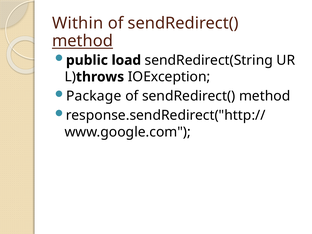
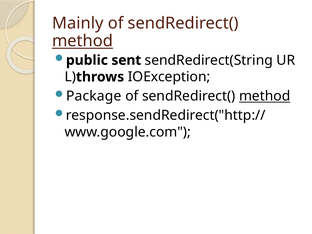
Within: Within -> Mainly (78, 23)
load: load -> sent (126, 60)
method underline: none -> present (265, 96)
